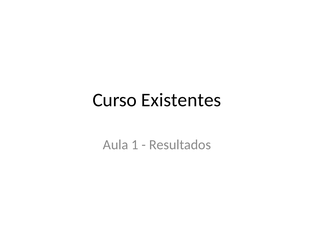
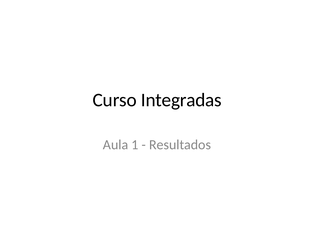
Existentes: Existentes -> Integradas (181, 100)
